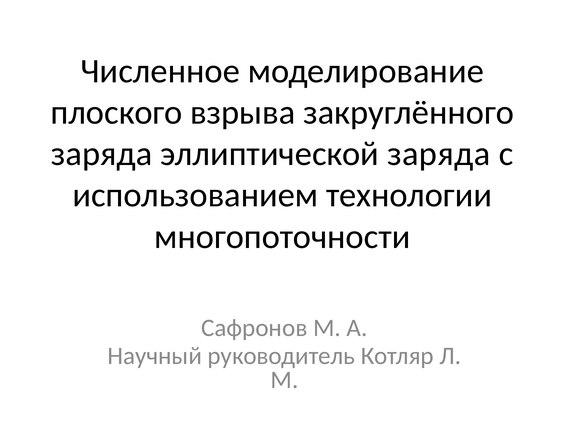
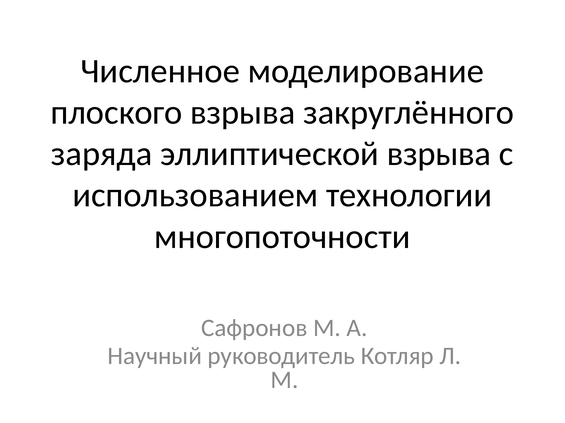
эллиптической заряда: заряда -> взрыва (439, 154)
